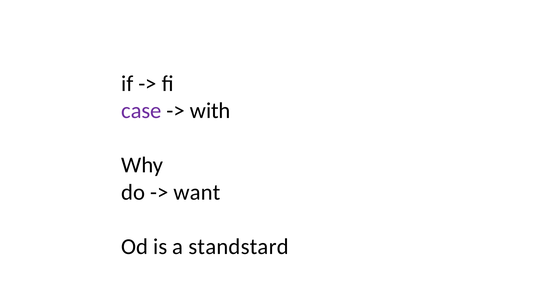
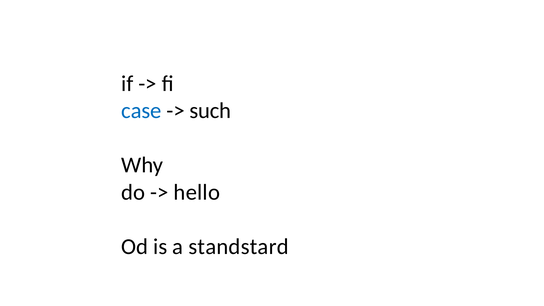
case colour: purple -> blue (141, 111)
with: with -> such (210, 111)
want: want -> hello (197, 192)
